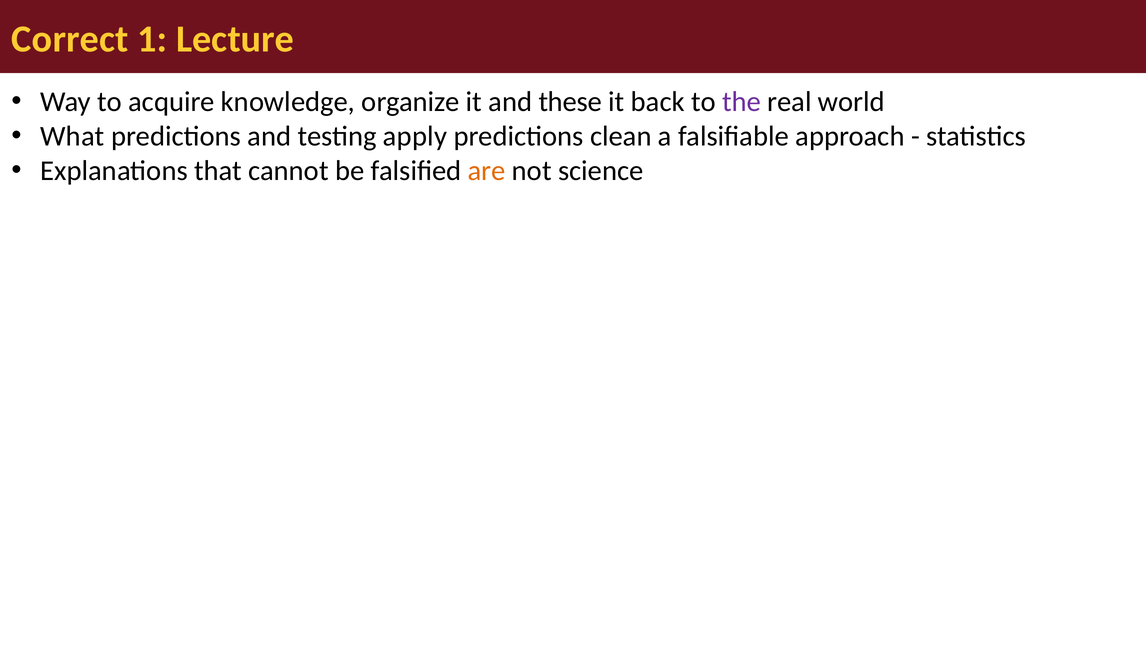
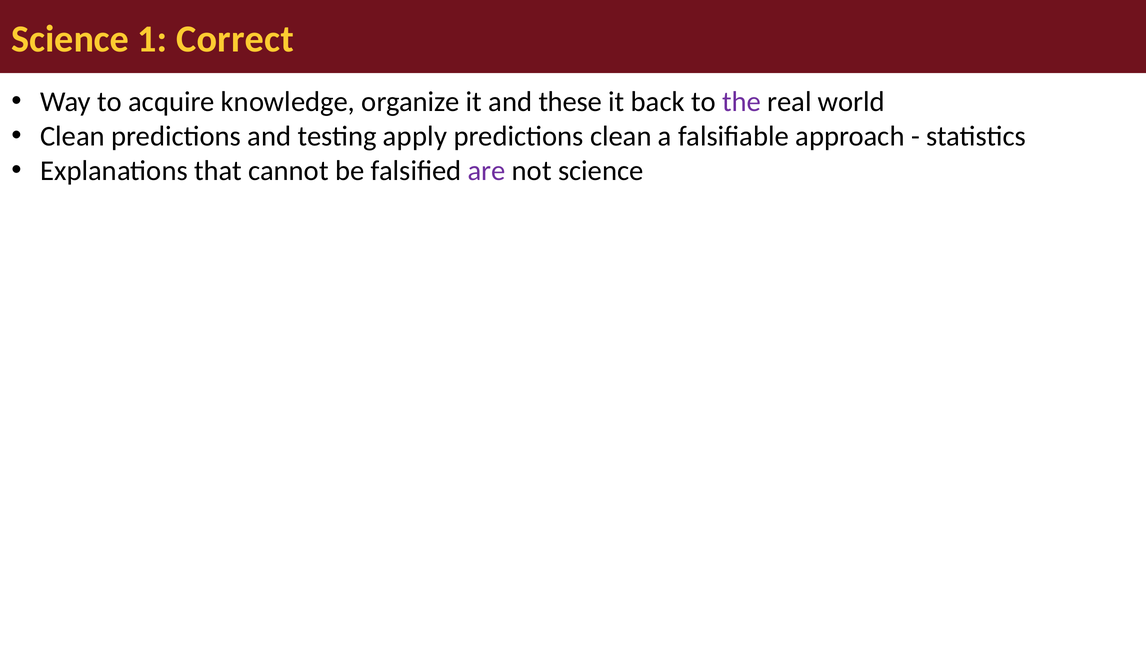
Correct: Correct -> Science (70, 39)
Lecture: Lecture -> Correct (235, 39)
What: What -> Clean (73, 136)
are colour: orange -> purple (487, 171)
